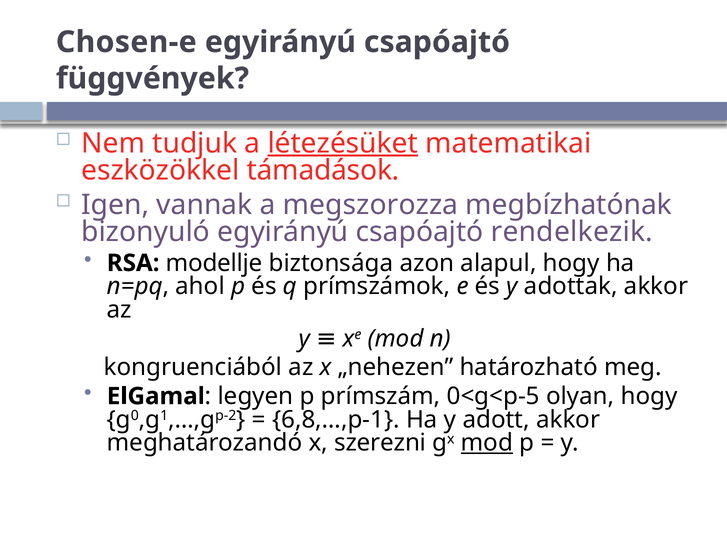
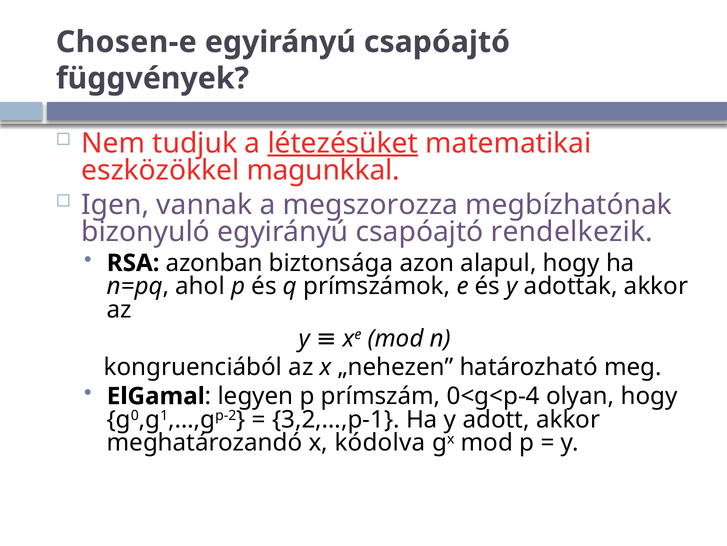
támadások: támadások -> magunkkal (323, 170)
modellje: modellje -> azonban (214, 263)
0<g<p-5: 0<g<p-5 -> 0<g<p-4 (493, 396)
6,8,…,p-1: 6,8,…,p-1 -> 3,2,…,p-1 (336, 419)
szerezni: szerezni -> kódolva (380, 442)
mod underline: present -> none (487, 442)
